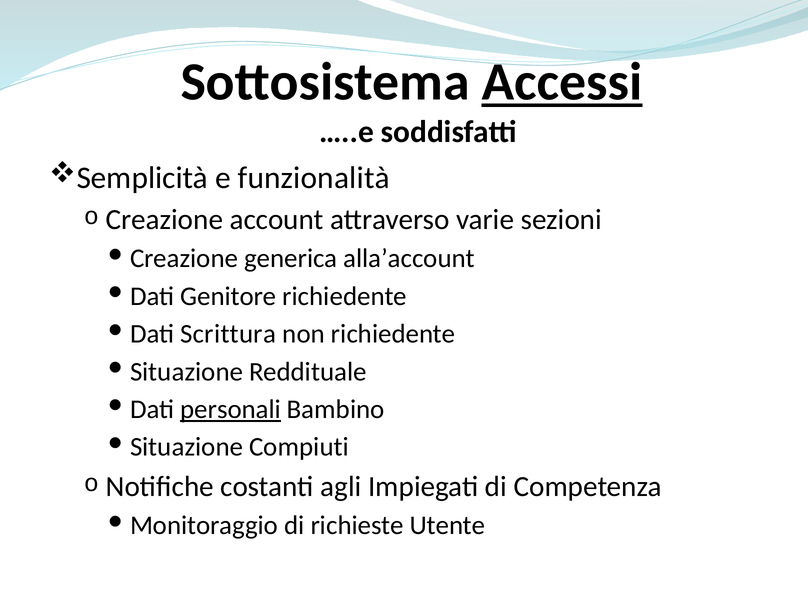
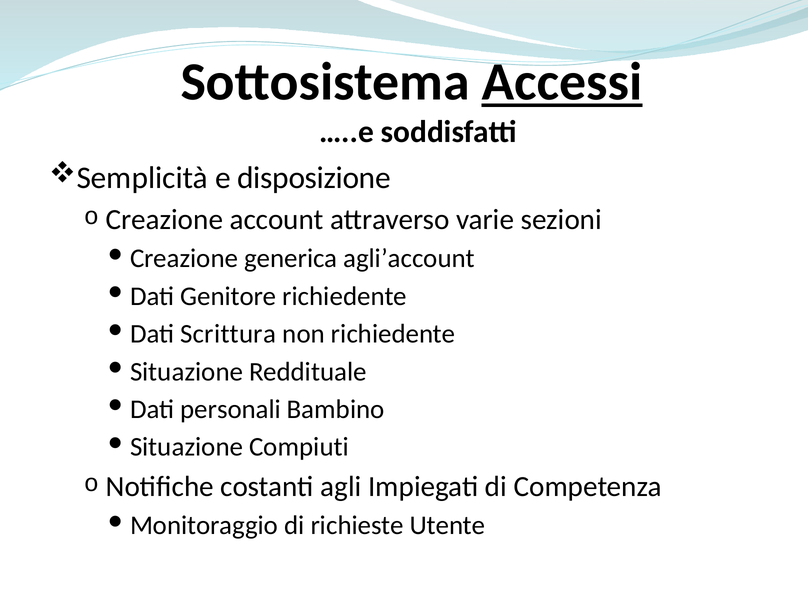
funzionalità: funzionalità -> disposizione (314, 178)
alla’account: alla’account -> agli’account (409, 259)
personali underline: present -> none (231, 409)
